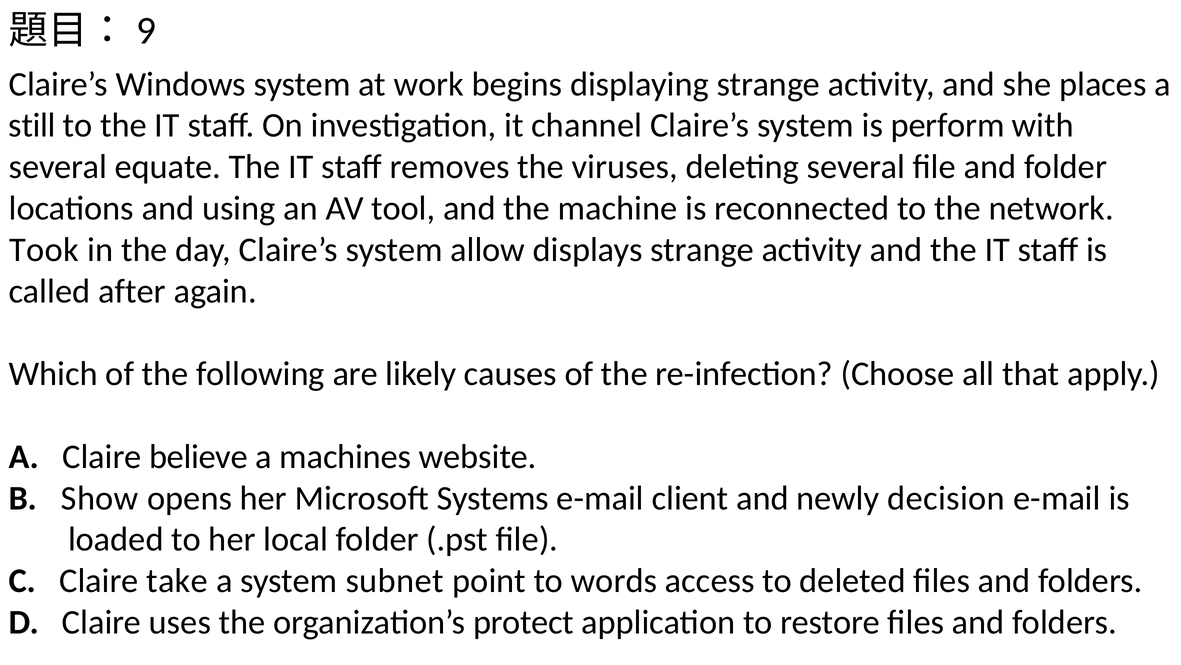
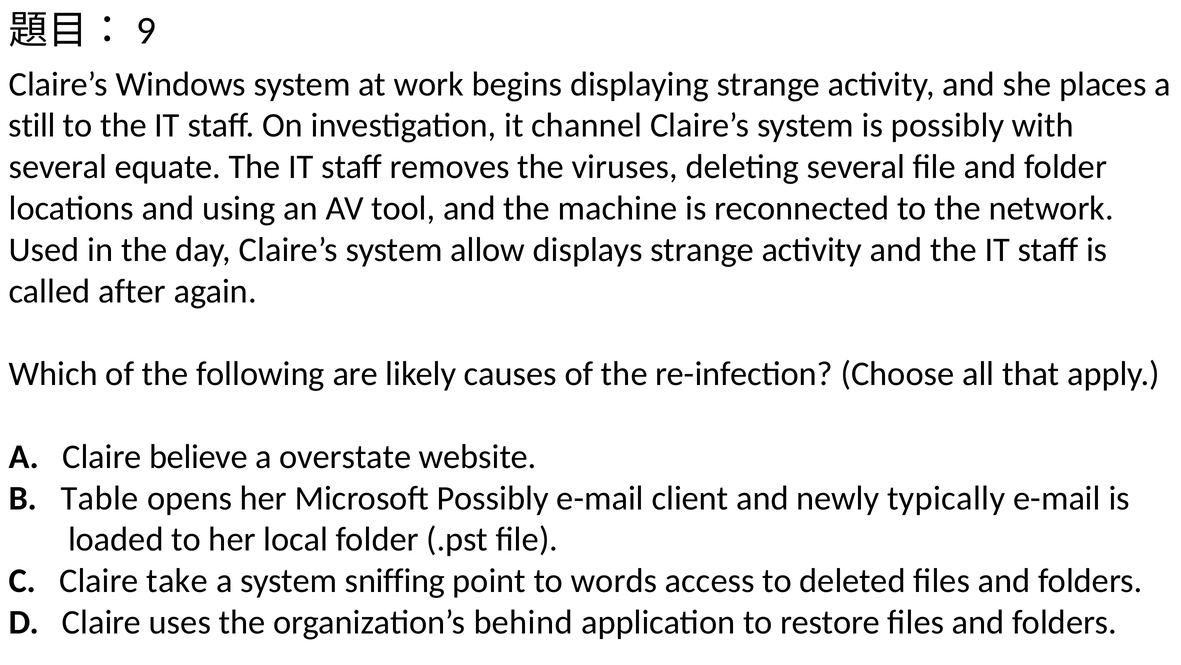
is perform: perform -> possibly (947, 125)
Took: Took -> Used (44, 249)
machines: machines -> overstate (345, 456)
Show: Show -> Table (100, 498)
Microsoft Systems: Systems -> Possibly (493, 498)
decision: decision -> typically (946, 498)
subnet: subnet -> sniffing (395, 580)
protect: protect -> behind (523, 622)
